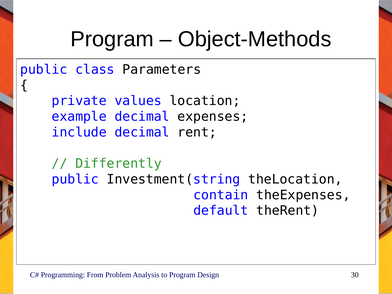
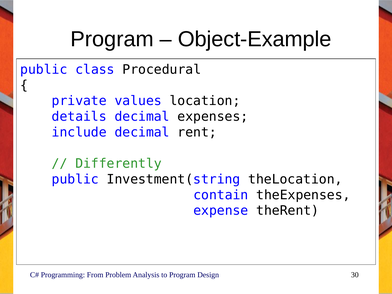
Object-Methods: Object-Methods -> Object-Example (255, 39)
Parameters: Parameters -> Procedural (162, 70)
example: example -> details (79, 117)
default: default -> expense (221, 211)
